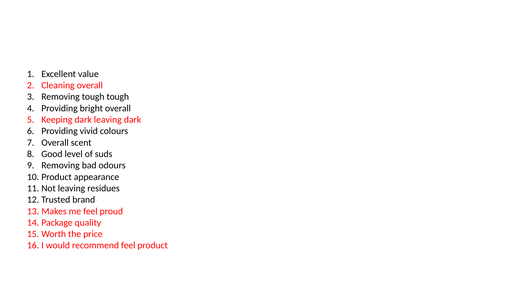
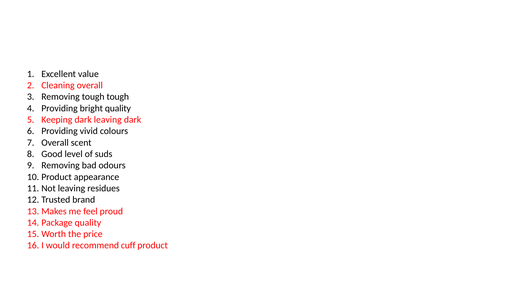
bright overall: overall -> quality (118, 108)
recommend feel: feel -> cuff (128, 246)
